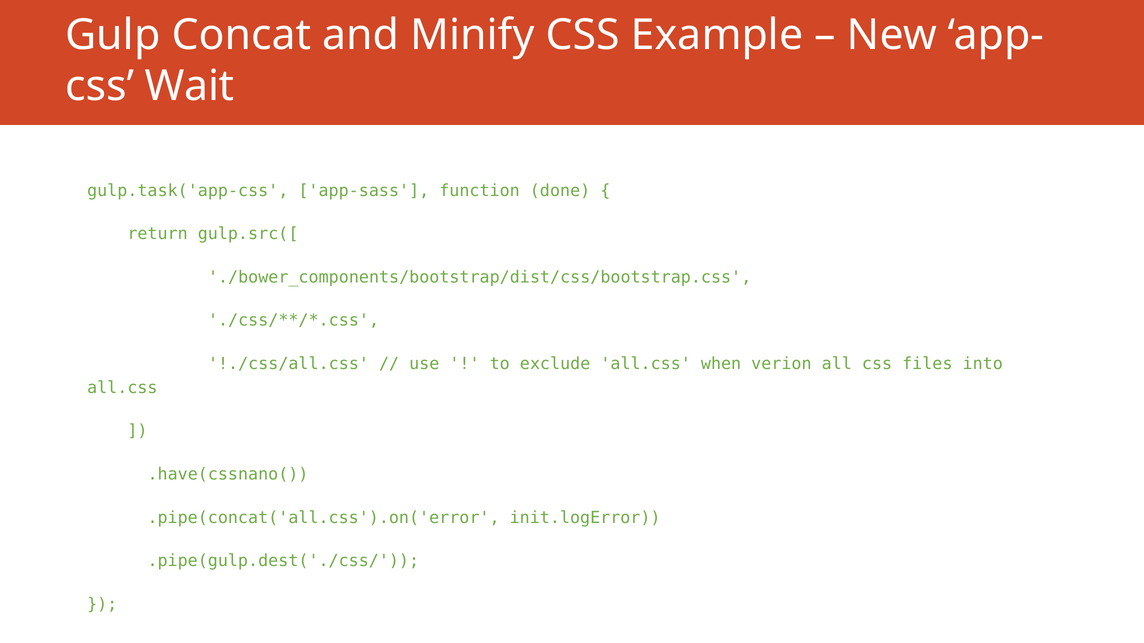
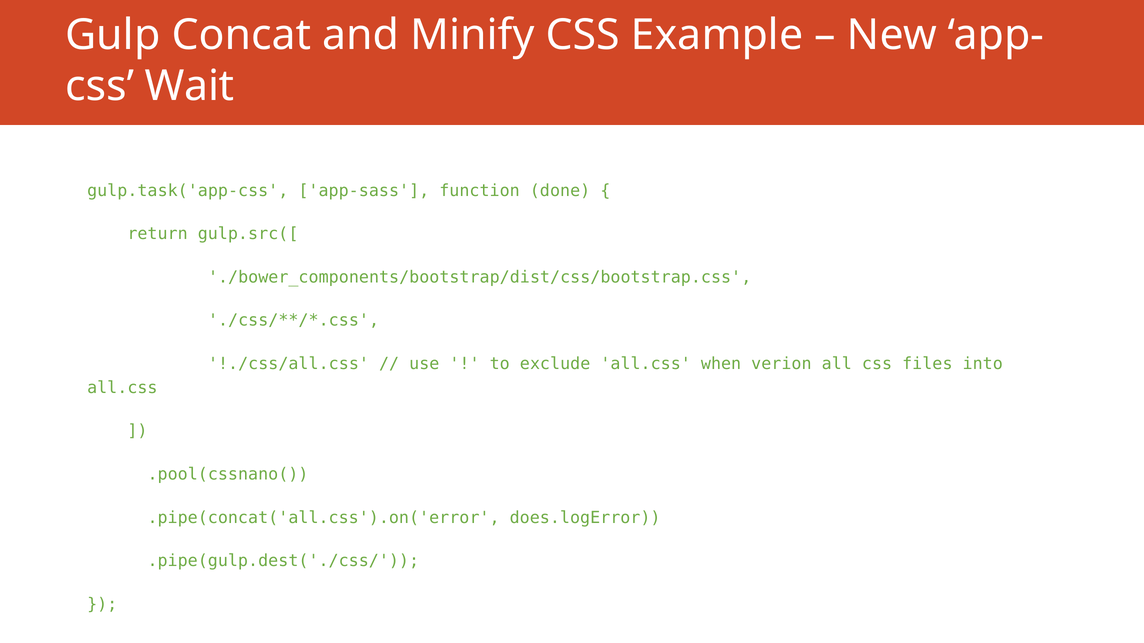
.have(cssnano(: .have(cssnano( -> .pool(cssnano( (228, 475)
init.logError: init.logError -> does.logError (585, 518)
